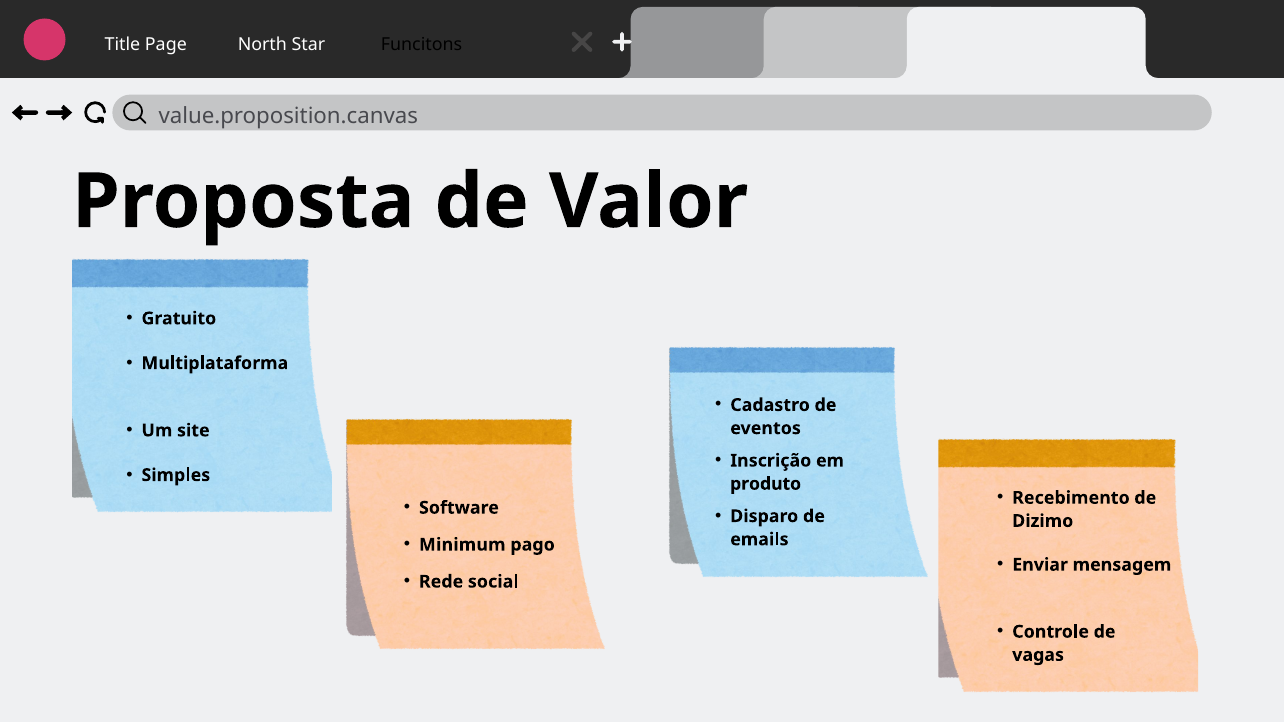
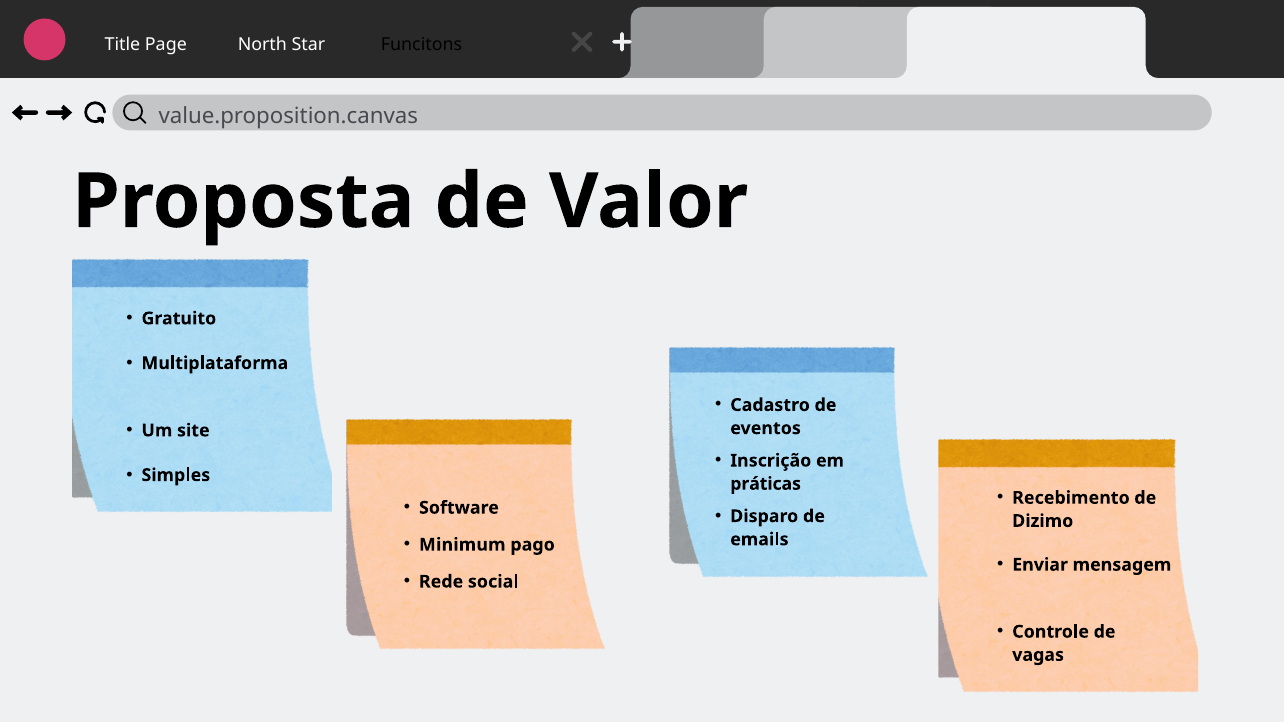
produto: produto -> práticas (766, 484)
